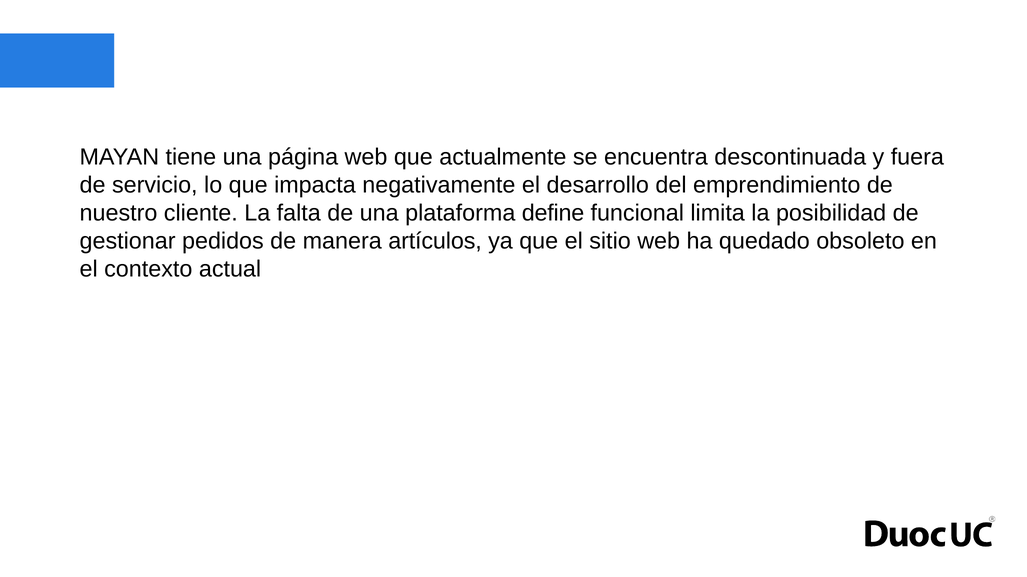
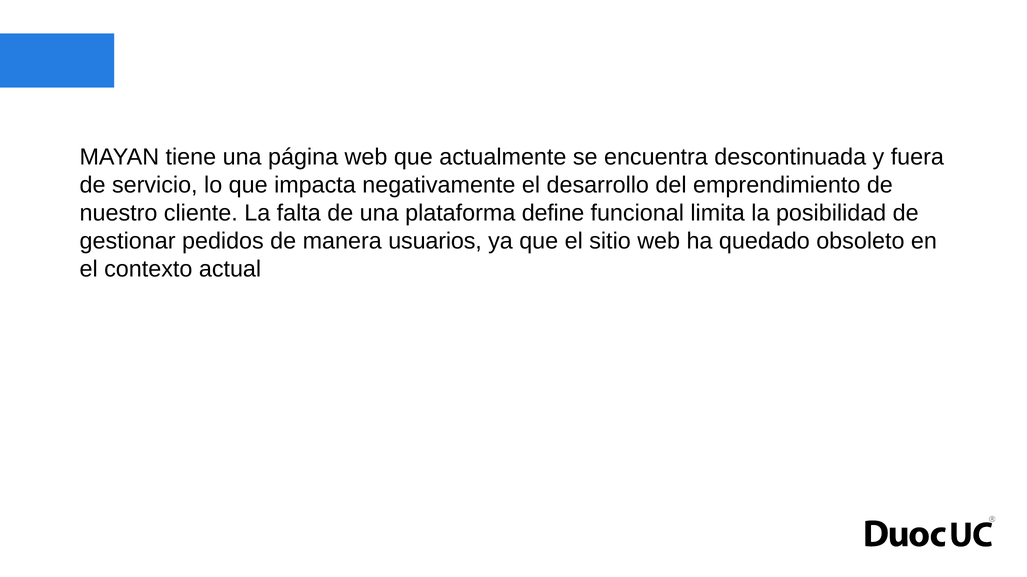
artículos: artículos -> usuarios (435, 241)
